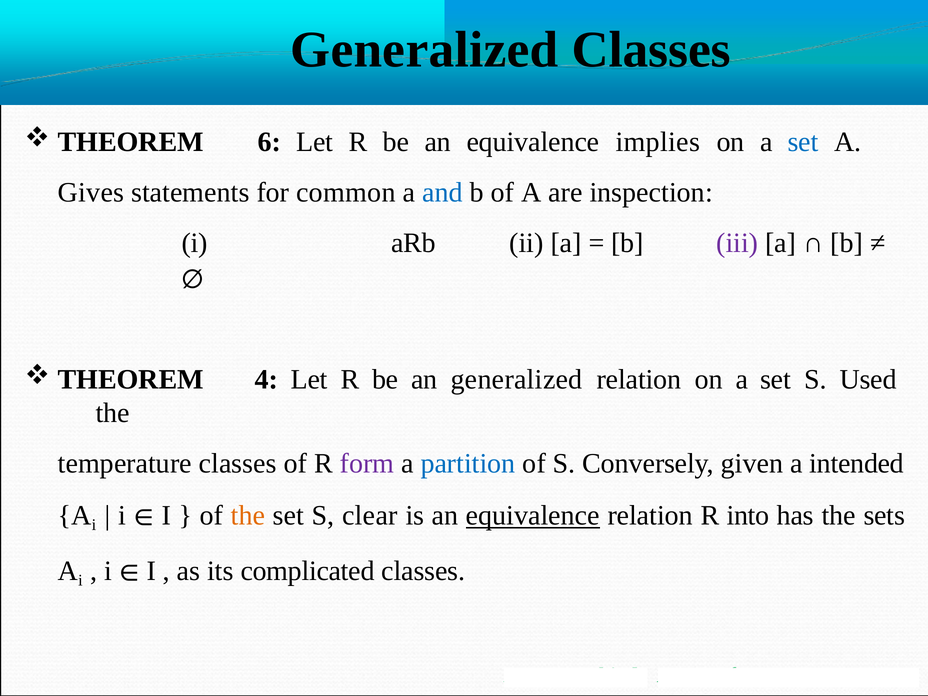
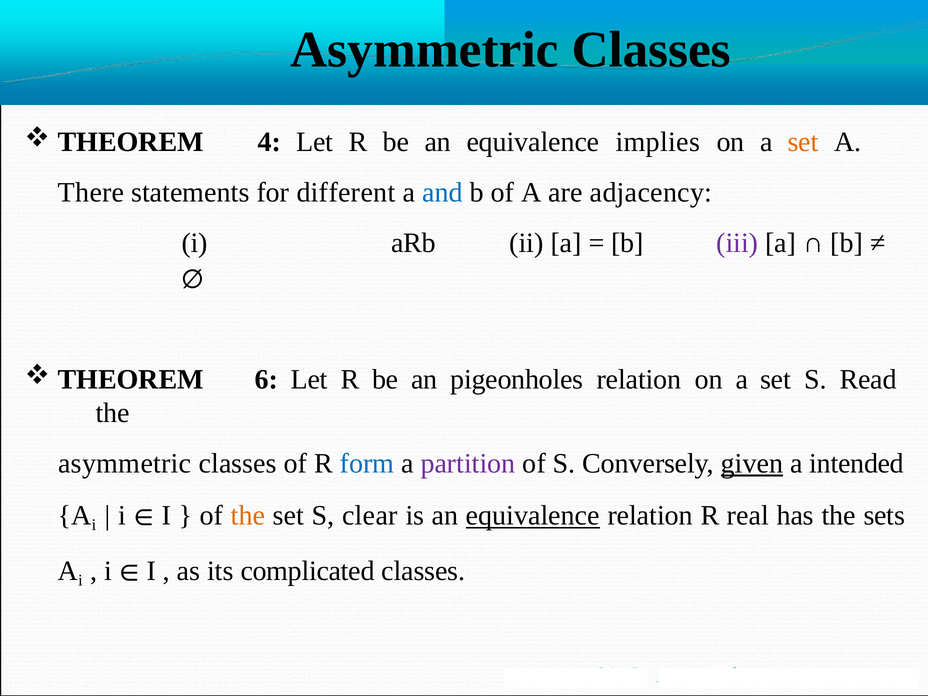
Generalized: Generalized -> Asymmetric (424, 50)
6: 6 -> 4 (269, 142)
set colour: blue -> orange (803, 142)
Gives: Gives -> There (91, 193)
common: common -> different (346, 193)
inspection: inspection -> adjacency (651, 193)
4: 4 -> 6 (267, 379)
an generalized: generalized -> pigeonholes (517, 379)
Used: Used -> Read (868, 379)
temperature: temperature -> asymmetric (125, 463)
form colour: purple -> blue (367, 463)
partition colour: blue -> purple (468, 463)
given underline: none -> present (752, 463)
into: into -> real (748, 516)
